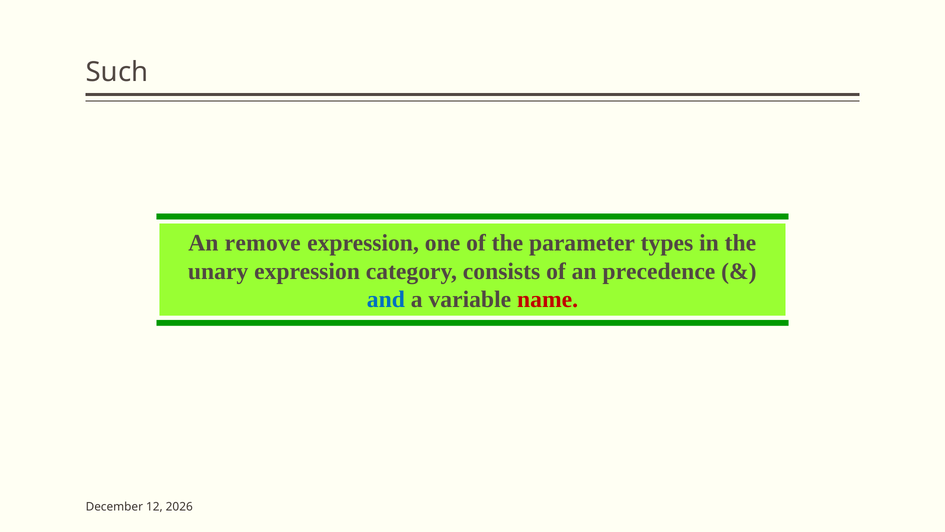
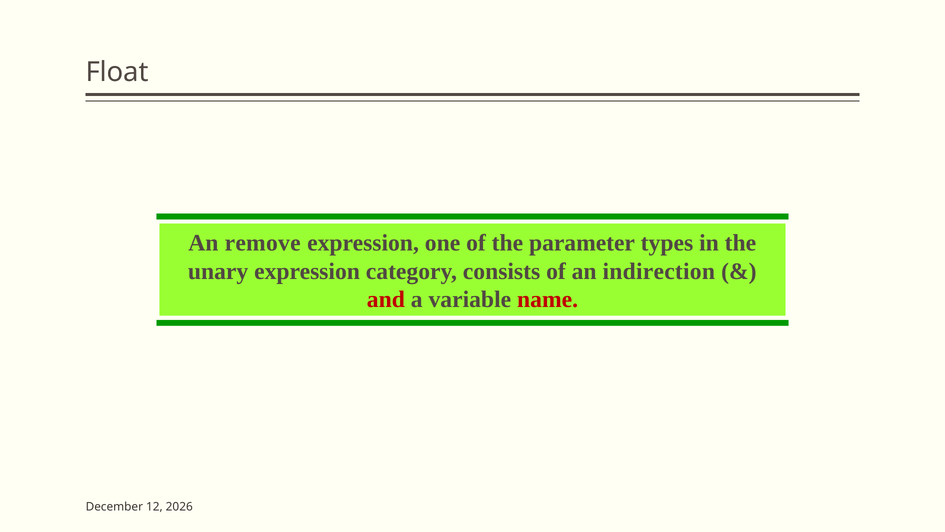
Such: Such -> Float (117, 72)
precedence: precedence -> indirection (659, 271)
and colour: blue -> red (386, 299)
